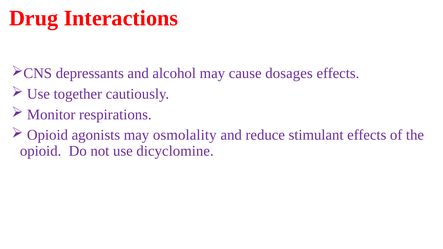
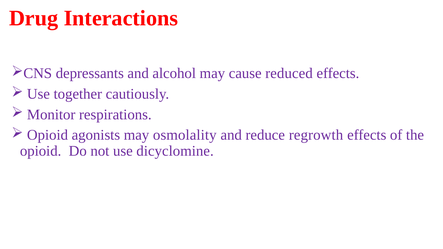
dosages: dosages -> reduced (289, 73)
stimulant: stimulant -> regrowth (316, 135)
